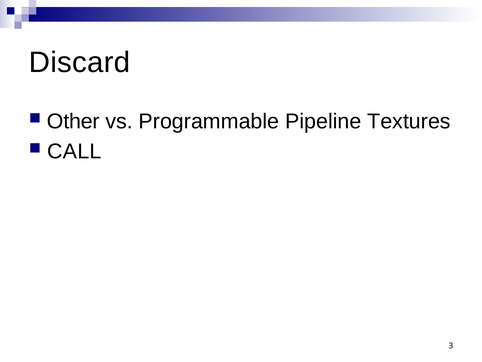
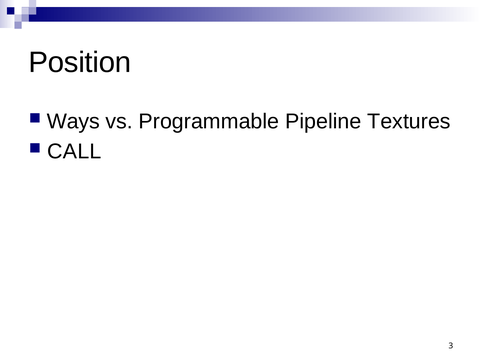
Discard: Discard -> Position (80, 62)
Other: Other -> Ways (73, 121)
